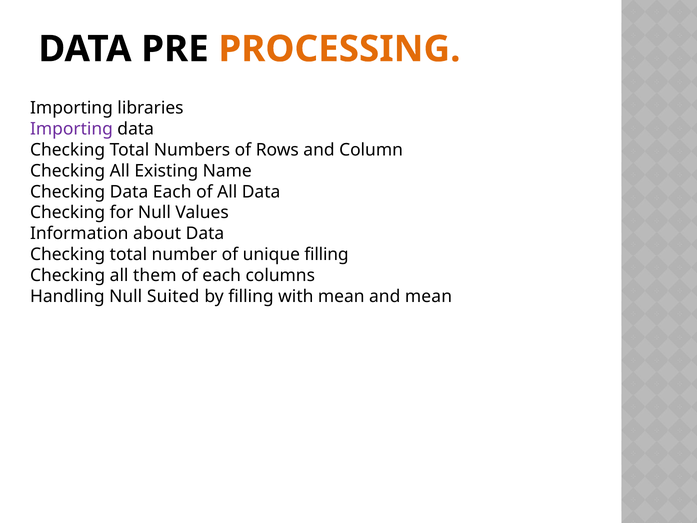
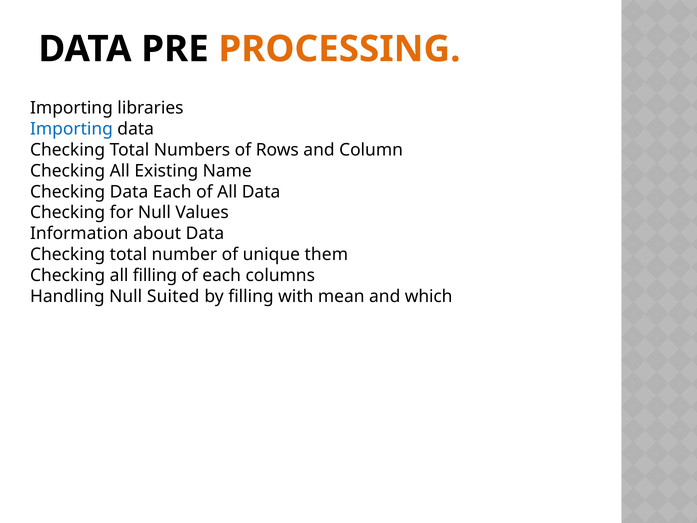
Importing colour: purple -> blue (71, 129)
unique filling: filling -> them (326, 254)
all them: them -> filling (155, 275)
and mean: mean -> which (429, 296)
